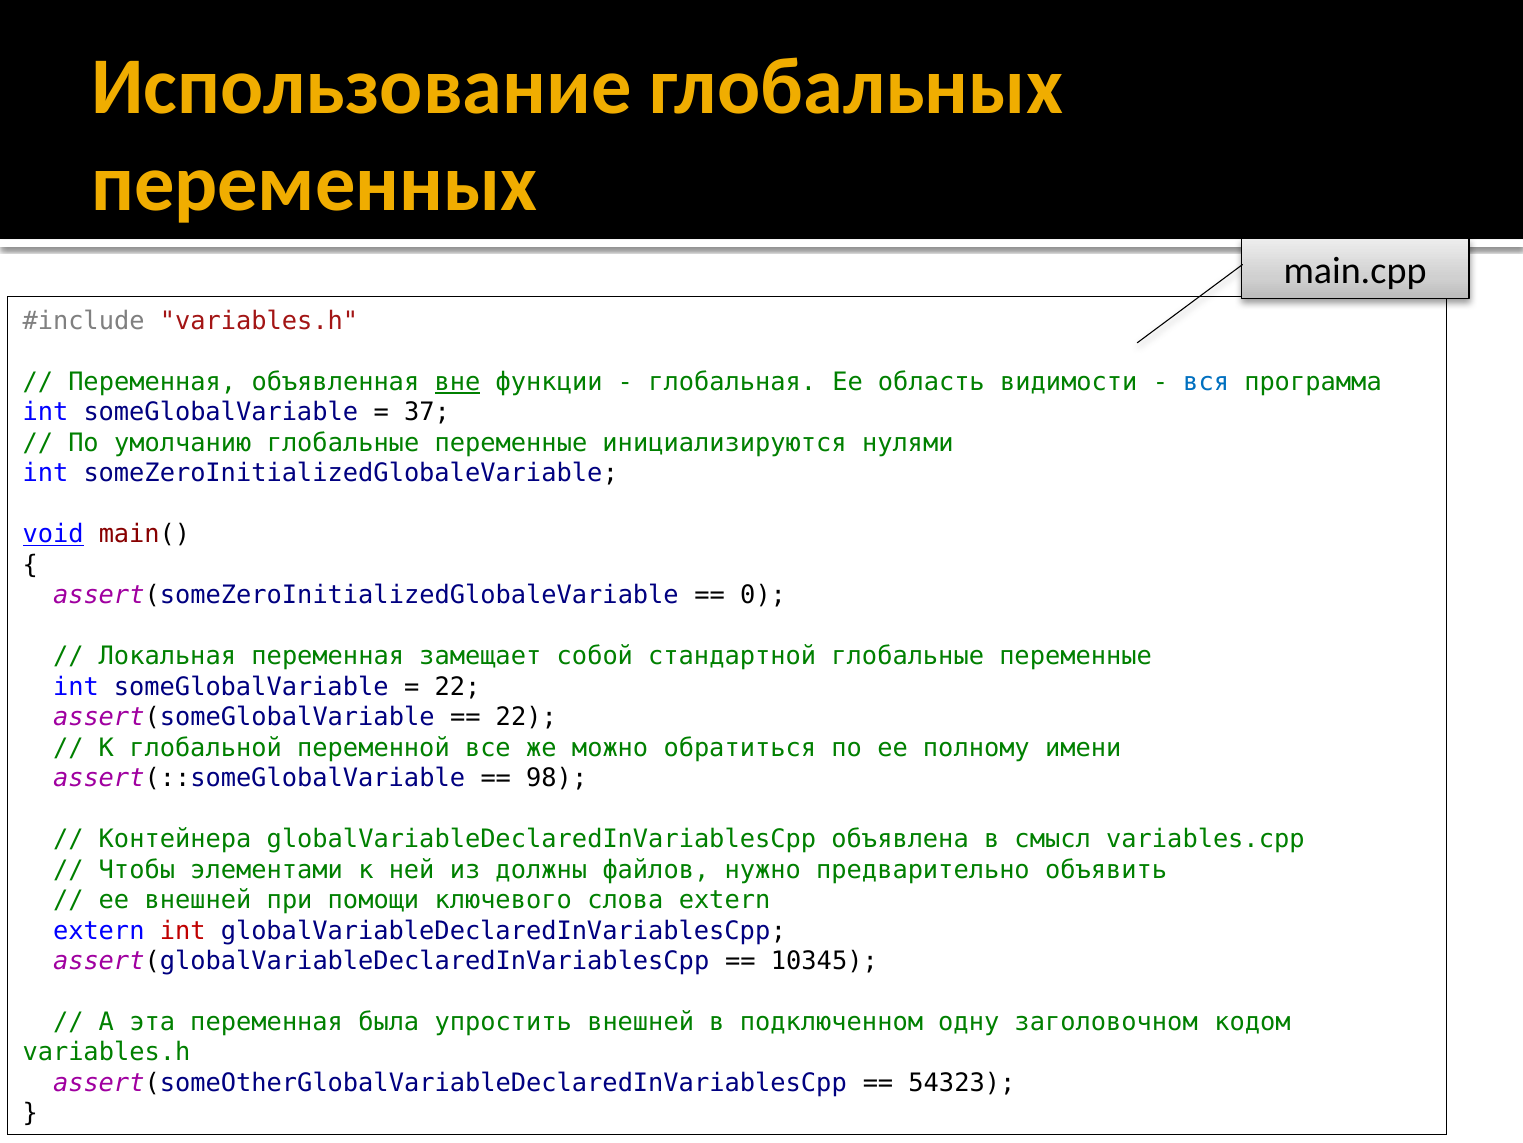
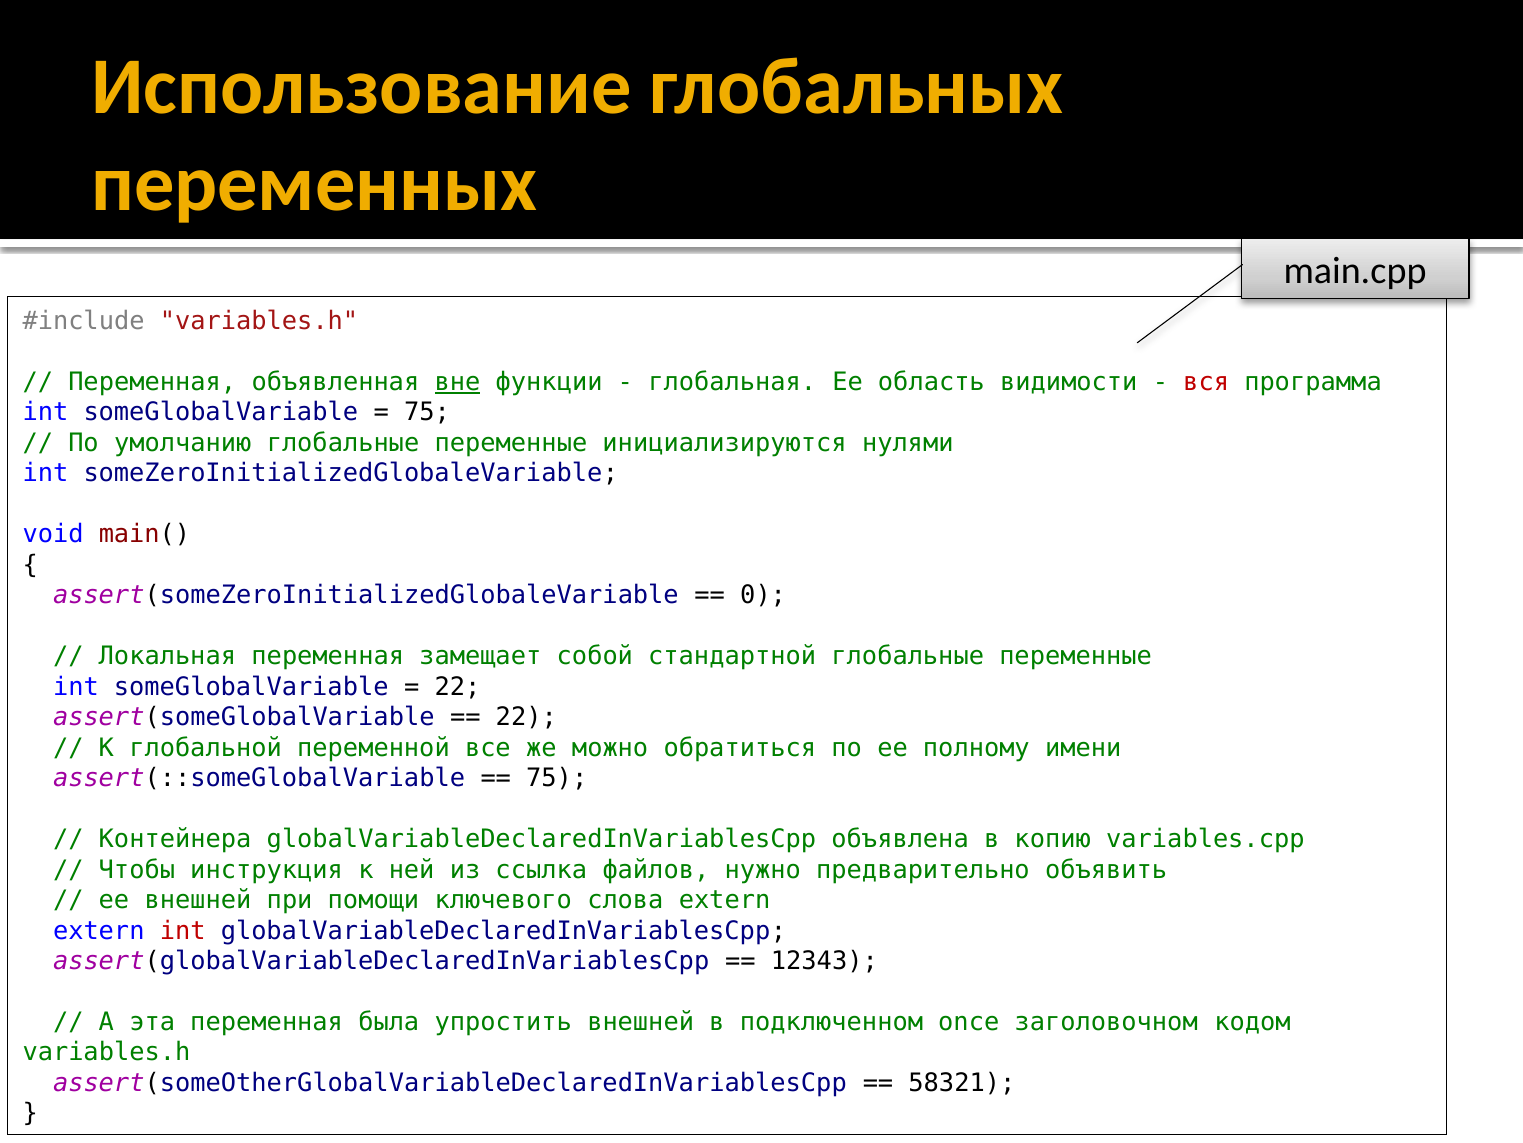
вся colour: blue -> red (1206, 382)
37: 37 -> 75 (427, 412)
void underline: present -> none (53, 534)
98: 98 -> 75 (557, 778)
смысл: смысл -> копию (1053, 839)
элементами: элементами -> инструкция (267, 869)
должны: должны -> ссылка (541, 869)
10345: 10345 -> 12343 (824, 961)
одну: одну -> once (969, 1021)
54323: 54323 -> 58321 (962, 1082)
